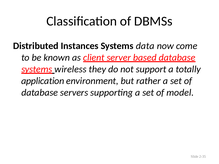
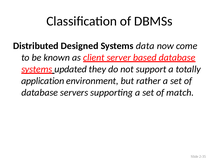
Instances: Instances -> Designed (80, 46)
wireless: wireless -> updated (71, 69)
model: model -> match (180, 93)
